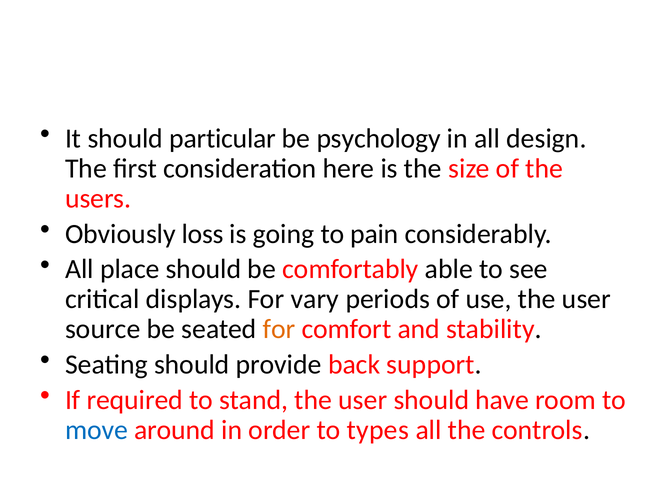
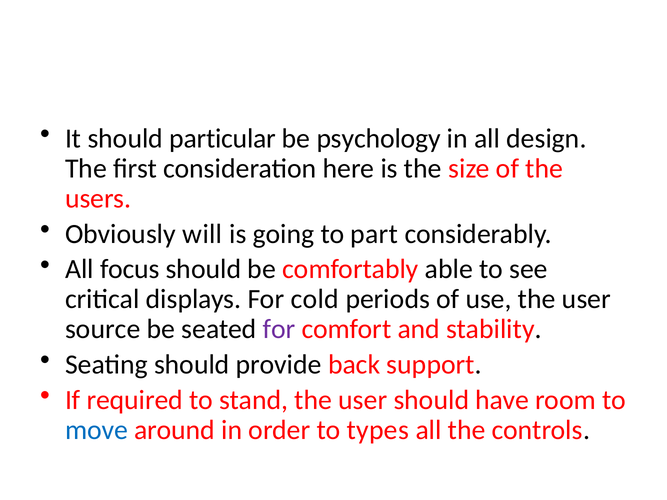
loss: loss -> will (202, 234)
pain: pain -> part (374, 234)
place: place -> focus (130, 269)
vary: vary -> cold (315, 299)
for colour: orange -> purple (279, 329)
